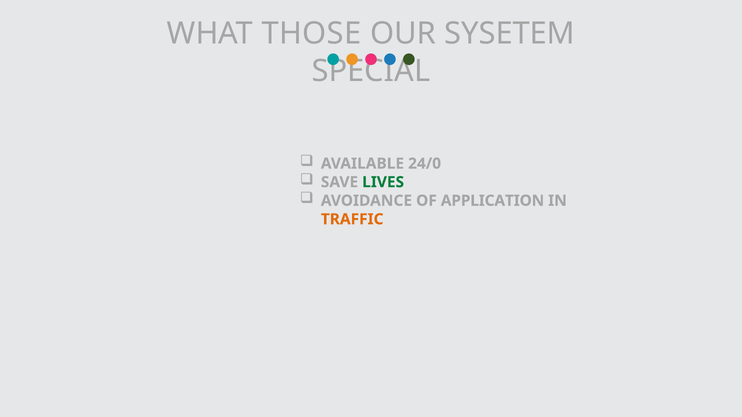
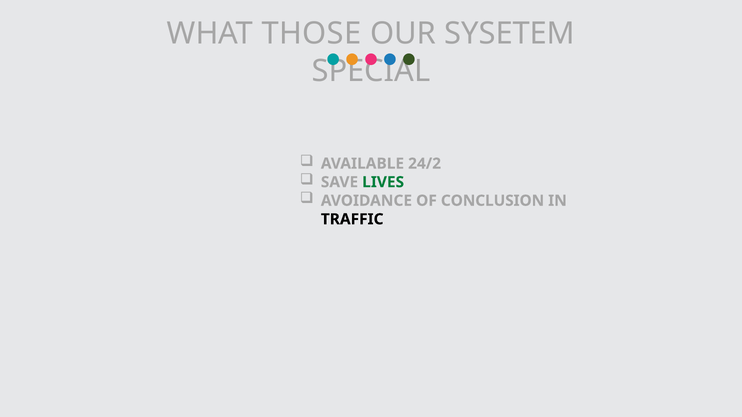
24/0: 24/0 -> 24/2 (425, 164)
APPLICATION: APPLICATION -> CONCLUSION (493, 201)
TRAFFIC colour: orange -> black (352, 219)
